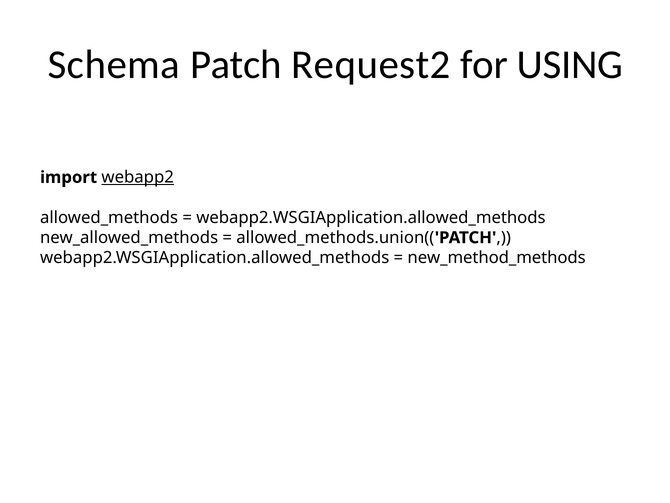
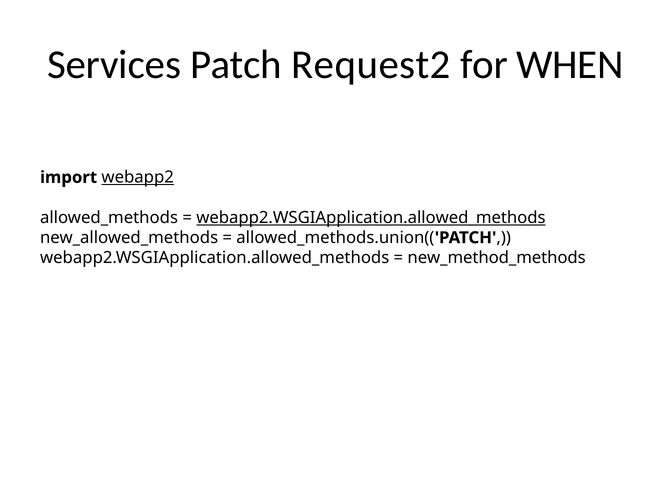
Schema: Schema -> Services (114, 65)
USING: USING -> WHEN (570, 65)
webapp2.WSGIApplication.allowed_methods underline: none -> present (371, 217)
